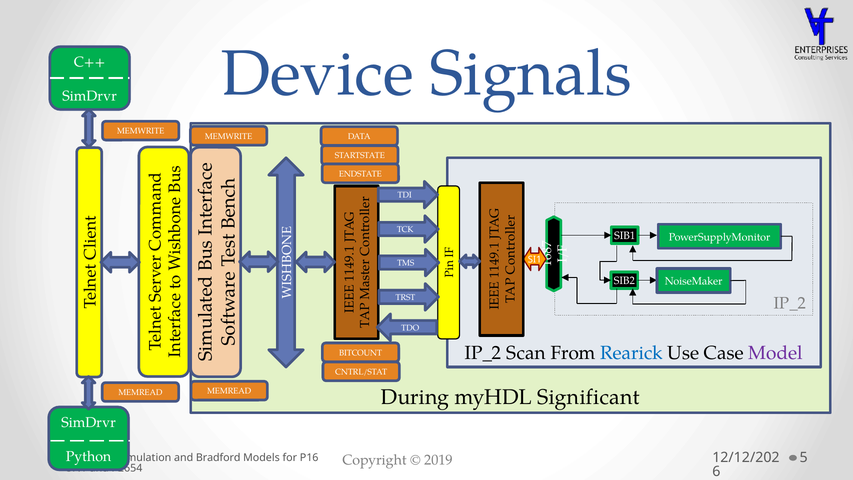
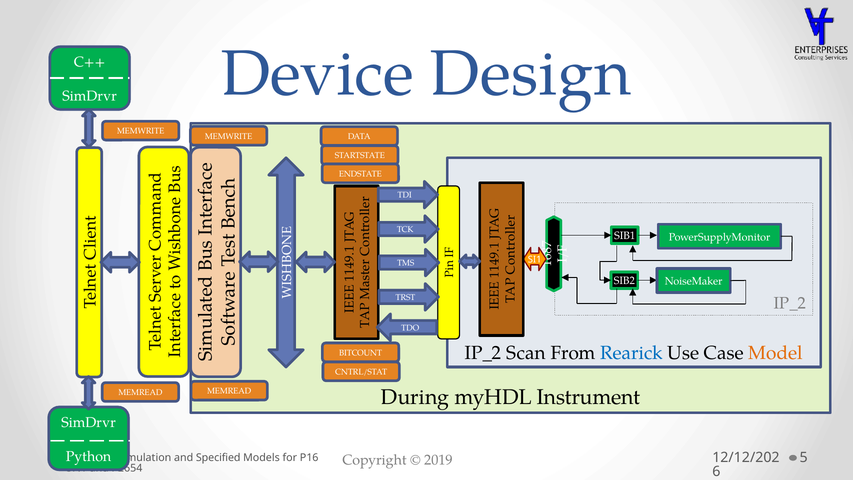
Signals: Signals -> Design (531, 74)
Model colour: purple -> orange (776, 353)
Significant: Significant -> Instrument (589, 397)
Bradford: Bradford -> Specified (218, 457)
